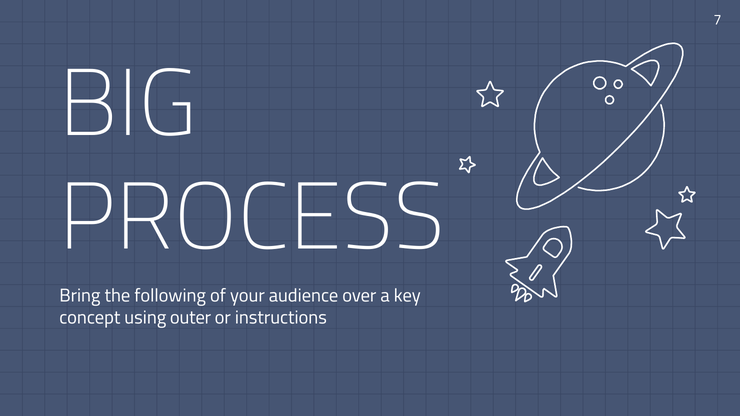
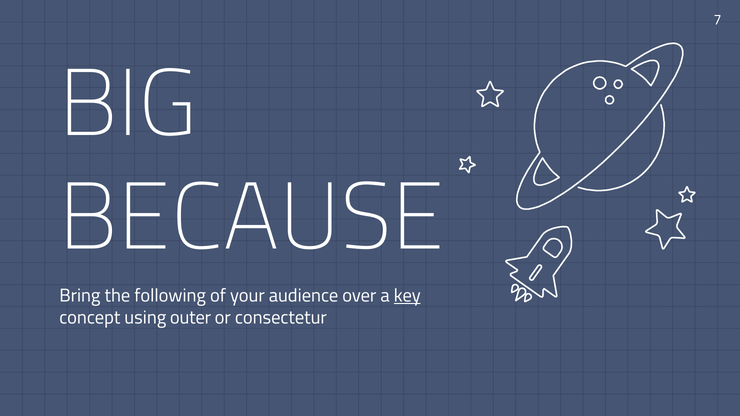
PROCESS: PROCESS -> BECAUSE (252, 218)
key underline: none -> present (407, 296)
instructions: instructions -> consectetur (281, 318)
